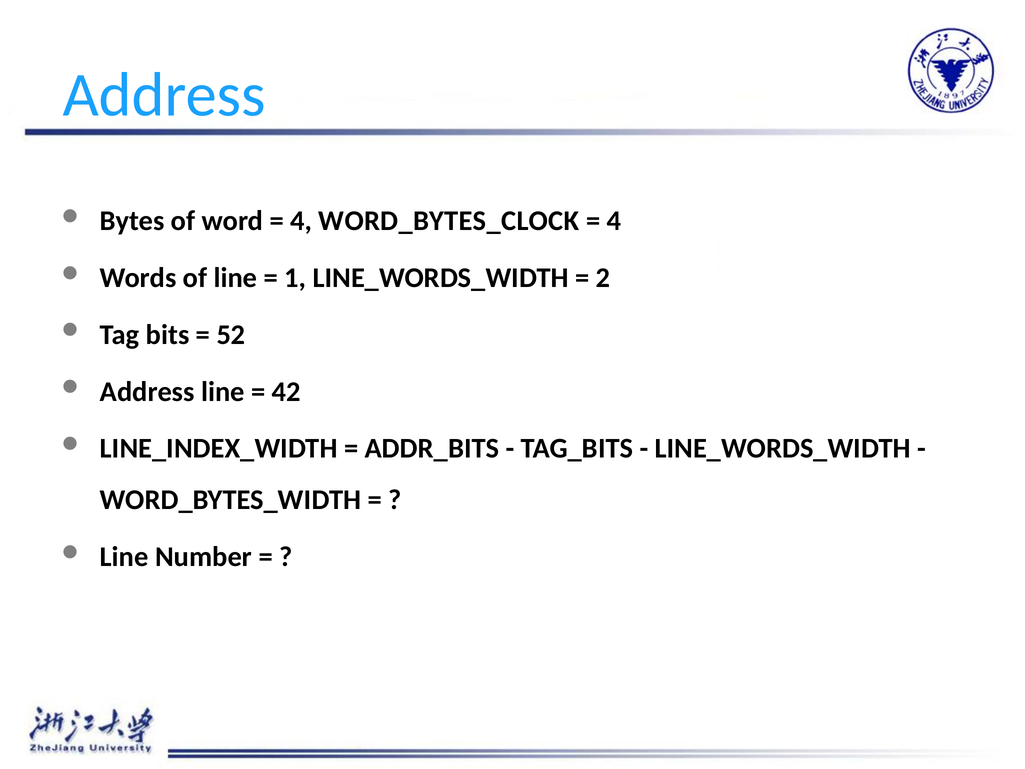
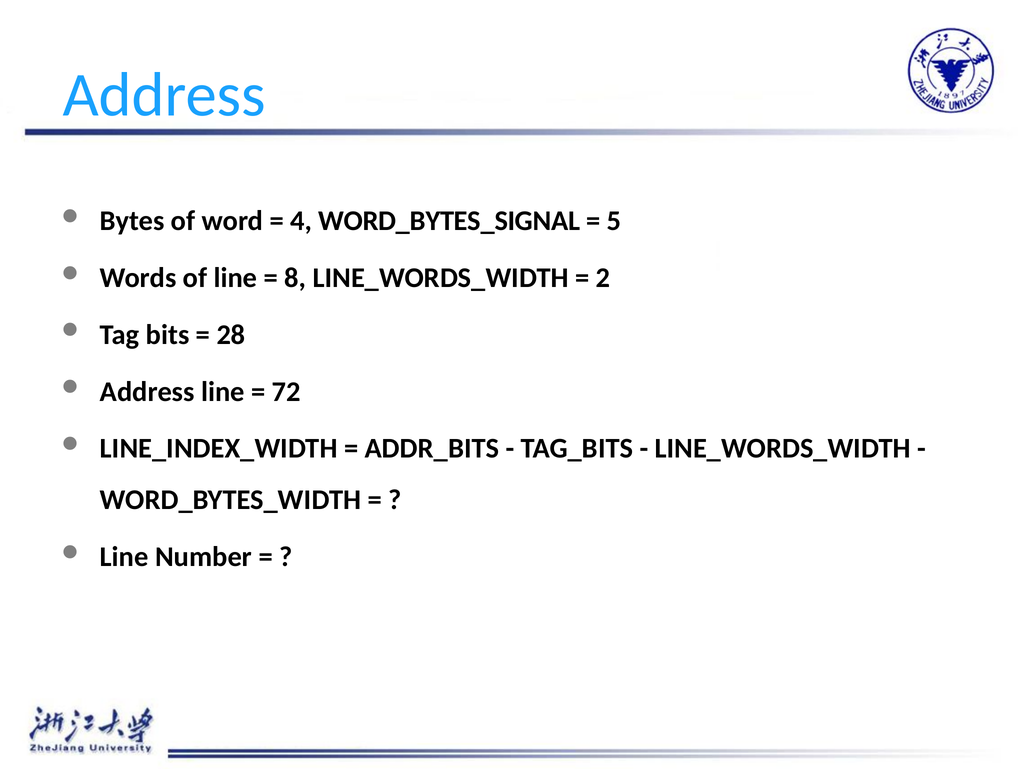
WORD_BYTES_CLOCK: WORD_BYTES_CLOCK -> WORD_BYTES_SIGNAL (449, 221)
4: 4 -> 5 (614, 221)
1: 1 -> 8 (295, 278)
52: 52 -> 28 (231, 335)
42: 42 -> 72 (286, 391)
